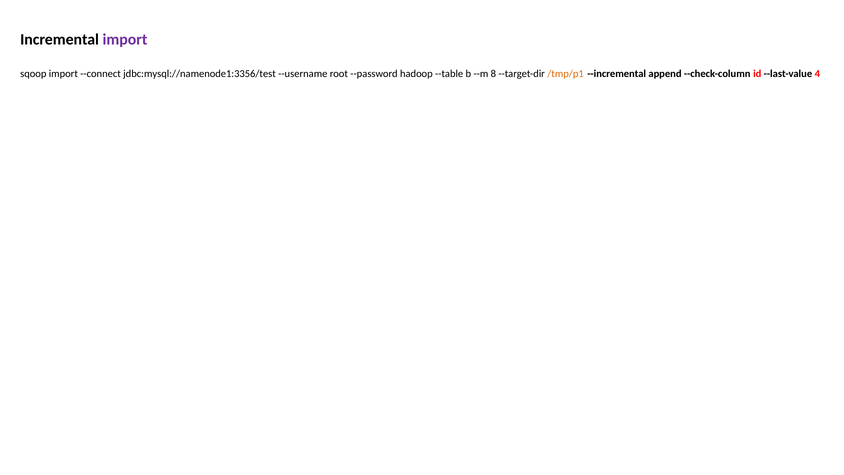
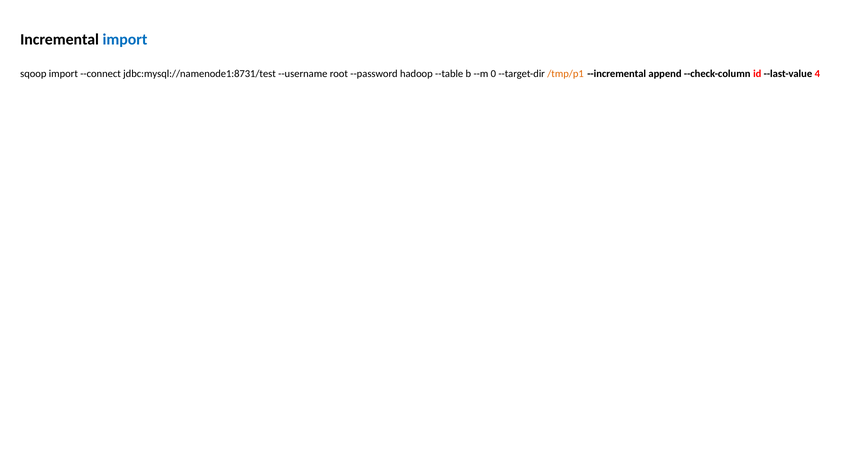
import colour: purple -> blue (125, 40)
jdbc:mysql://namenode1:3356/test: jdbc:mysql://namenode1:3356/test -> jdbc:mysql://namenode1:8731/test (200, 74)
8: 8 -> 0 (493, 74)
